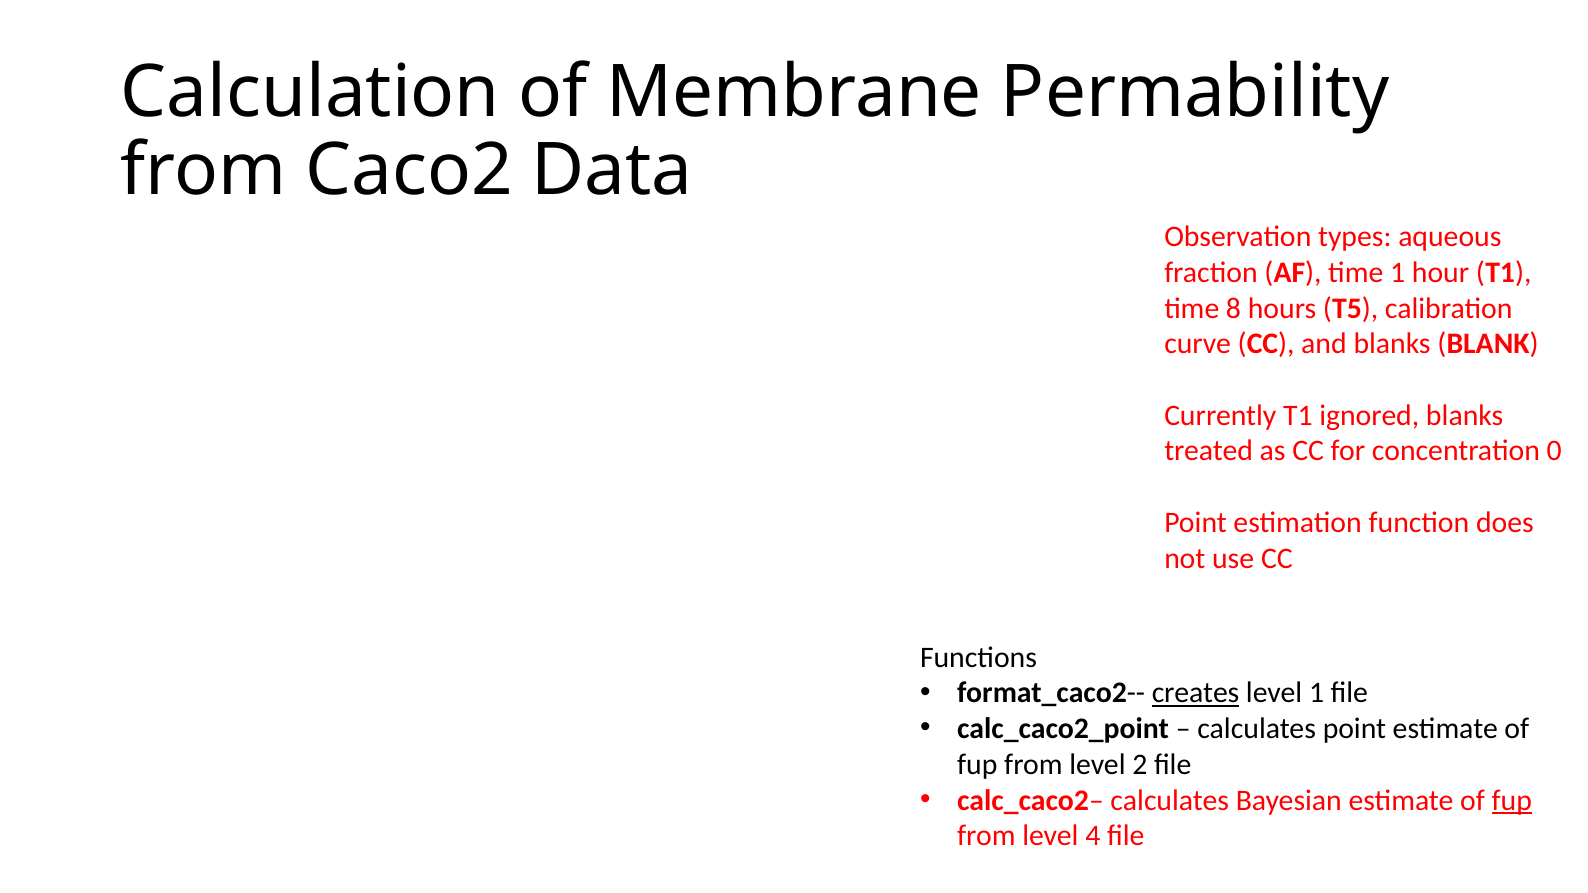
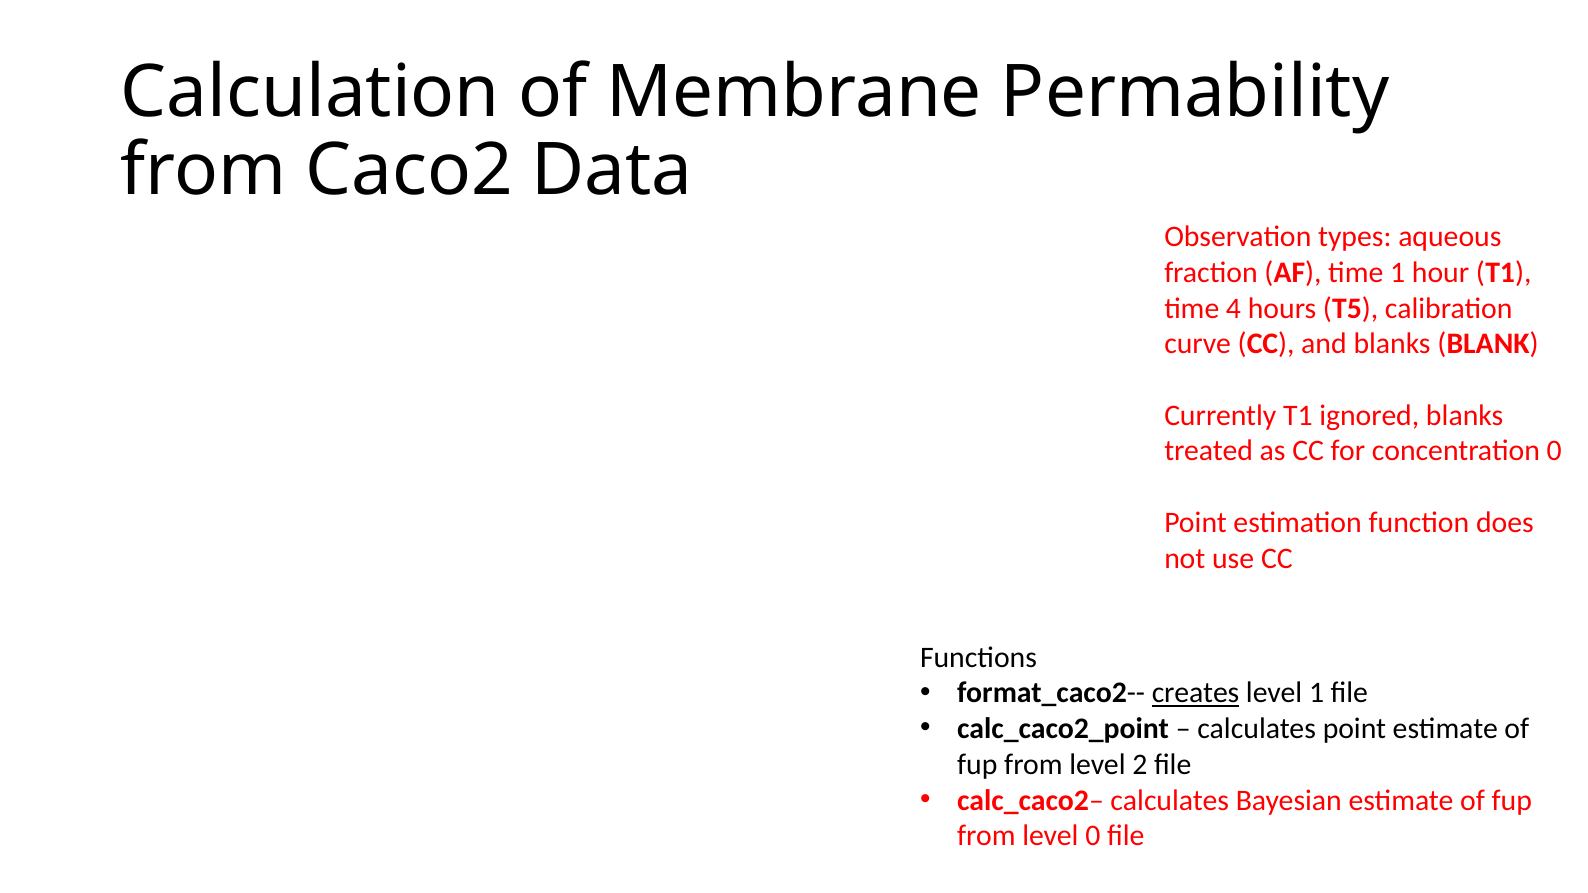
8: 8 -> 4 (1233, 308)
fup underline: present -> none (1512, 800)
level 4: 4 -> 0 (1093, 836)
